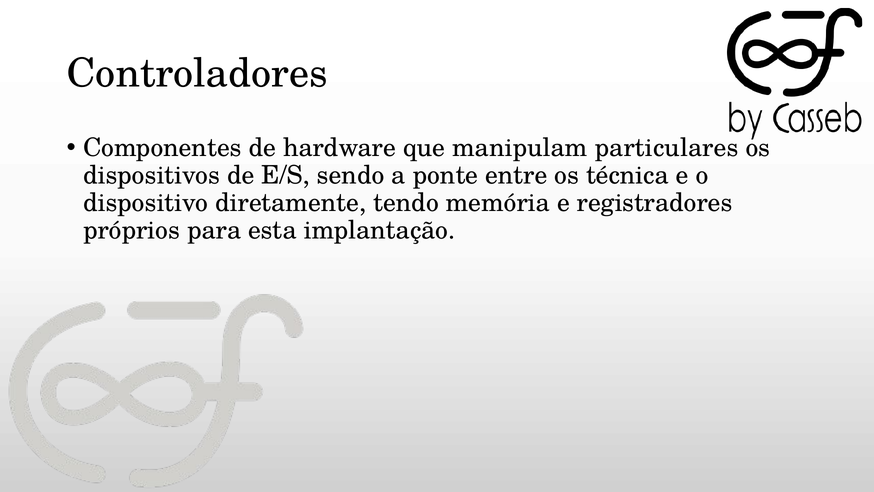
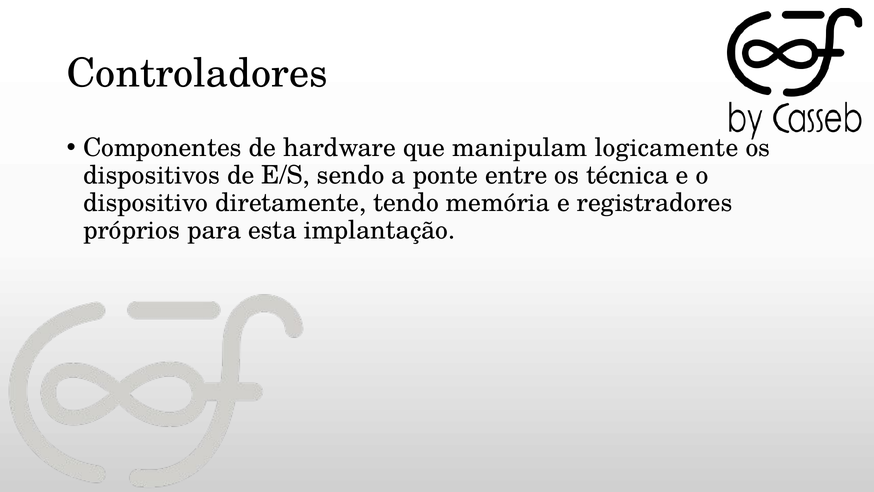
particulares: particulares -> logicamente (666, 148)
